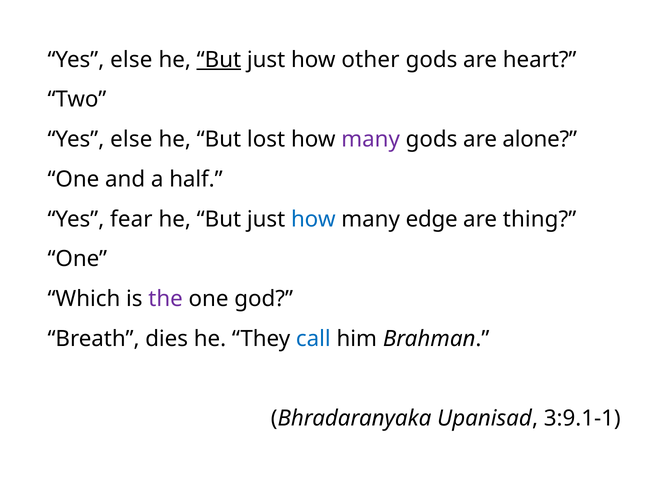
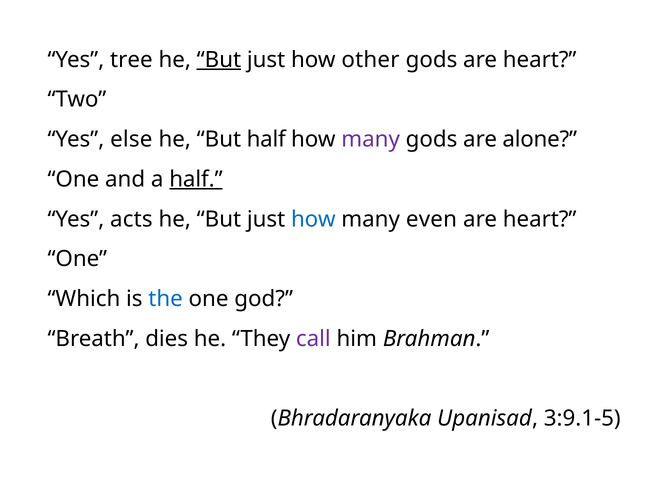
else: else -> tree (131, 60)
But lost: lost -> half (266, 139)
half underline: none -> present (196, 179)
fear: fear -> acts (131, 219)
edge: edge -> even (431, 219)
thing: thing -> heart (540, 219)
the colour: purple -> blue (166, 299)
call colour: blue -> purple (313, 338)
3:9.1-1: 3:9.1-1 -> 3:9.1-5 (582, 418)
